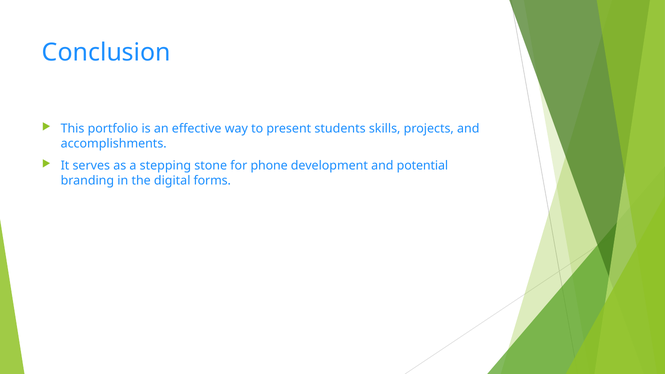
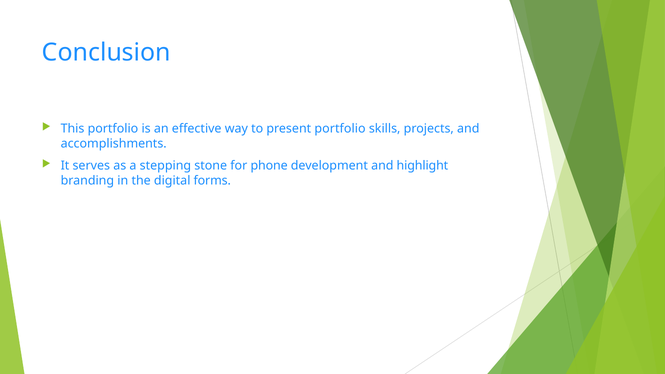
present students: students -> portfolio (340, 129)
potential: potential -> highlight (422, 166)
